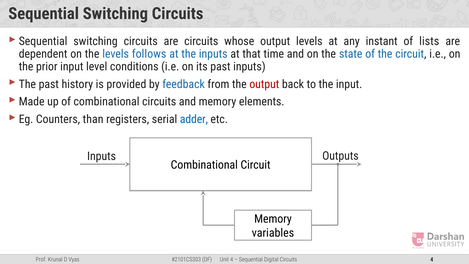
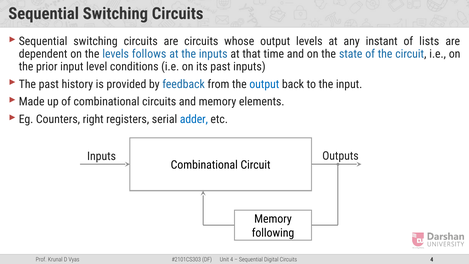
output colour: red -> blue (264, 84)
than: than -> right (93, 119)
variables: variables -> following (273, 233)
